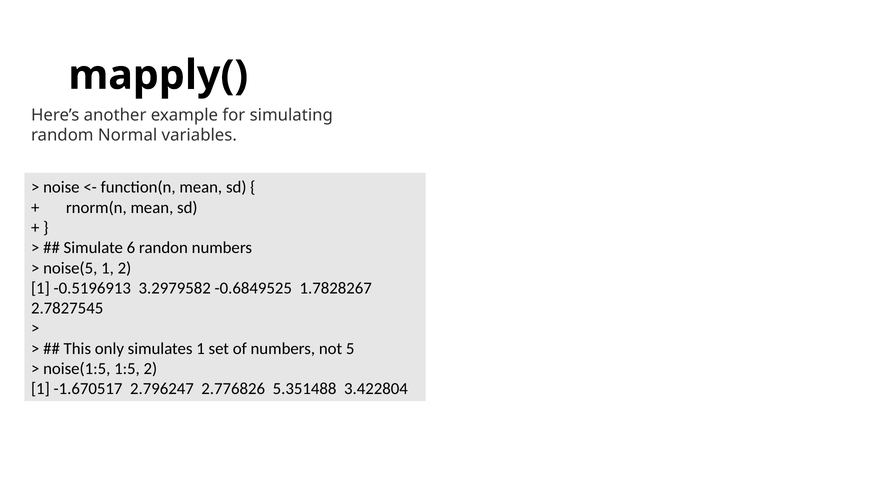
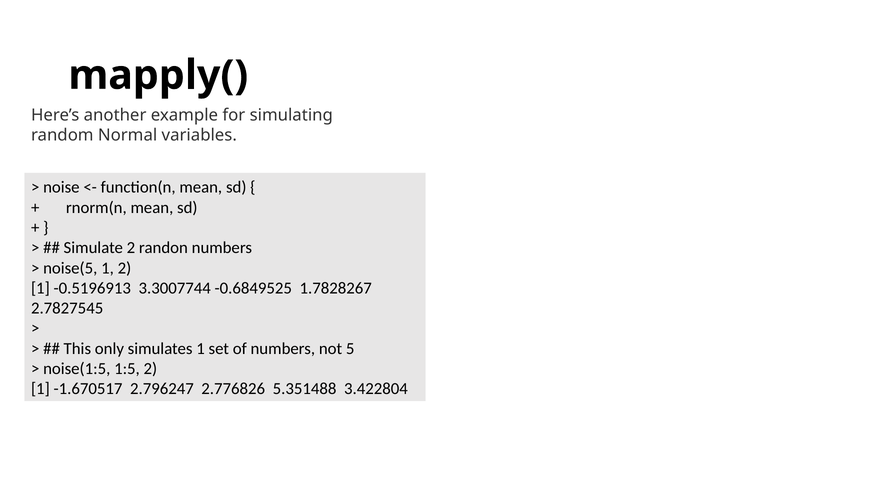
Simulate 6: 6 -> 2 (131, 248)
3.2979582: 3.2979582 -> 3.3007744 (175, 288)
